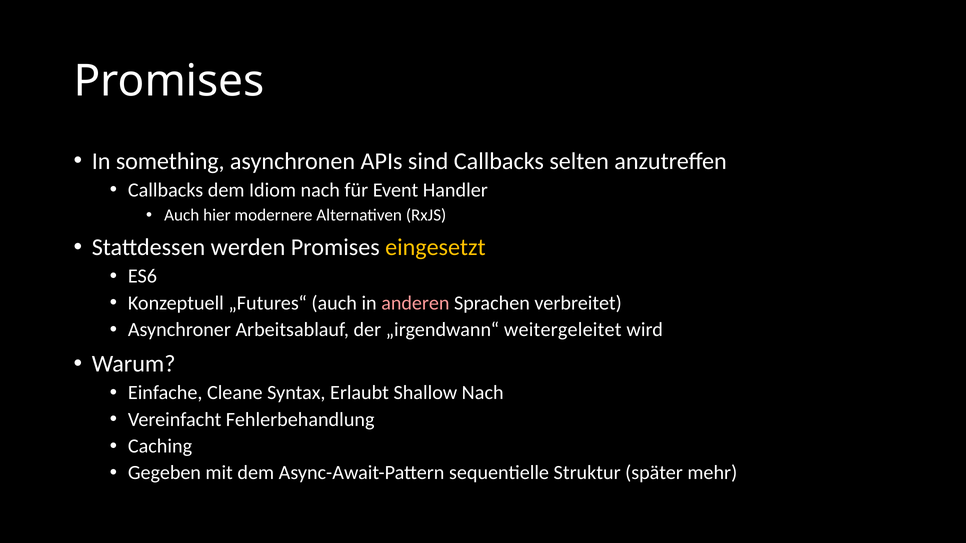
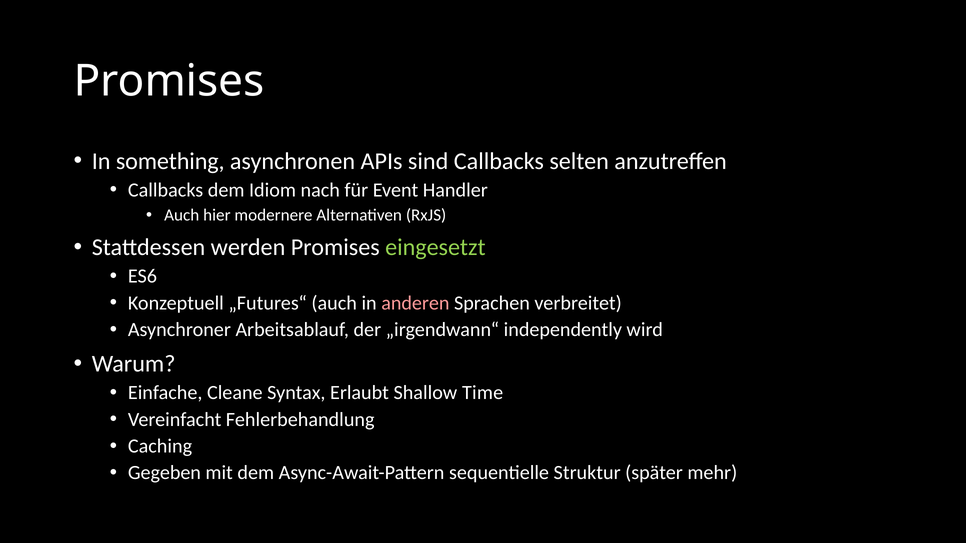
eingesetzt colour: yellow -> light green (435, 248)
weitergeleitet: weitergeleitet -> independently (563, 330)
Shallow Nach: Nach -> Time (483, 393)
